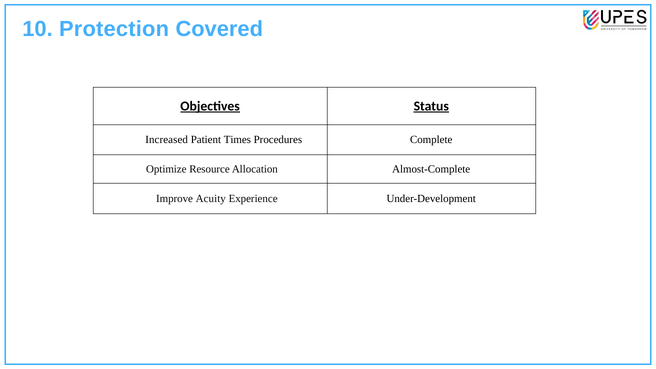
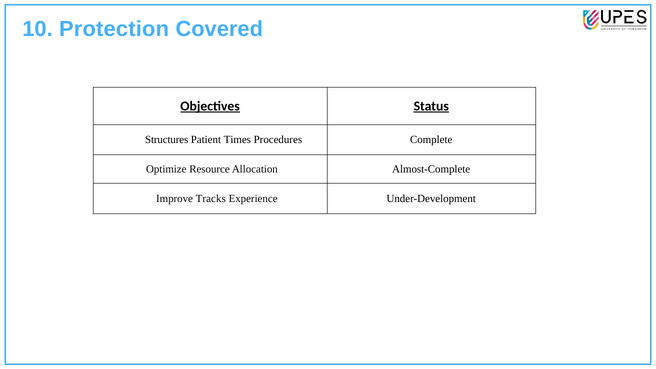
Increased: Increased -> Structures (167, 140)
Acuity: Acuity -> Tracks (211, 199)
